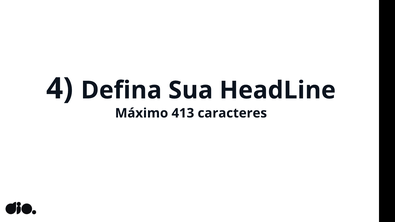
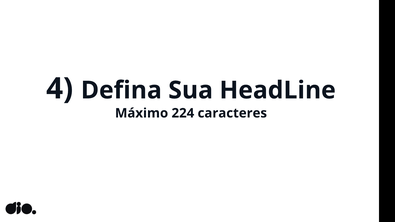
413: 413 -> 224 (183, 113)
